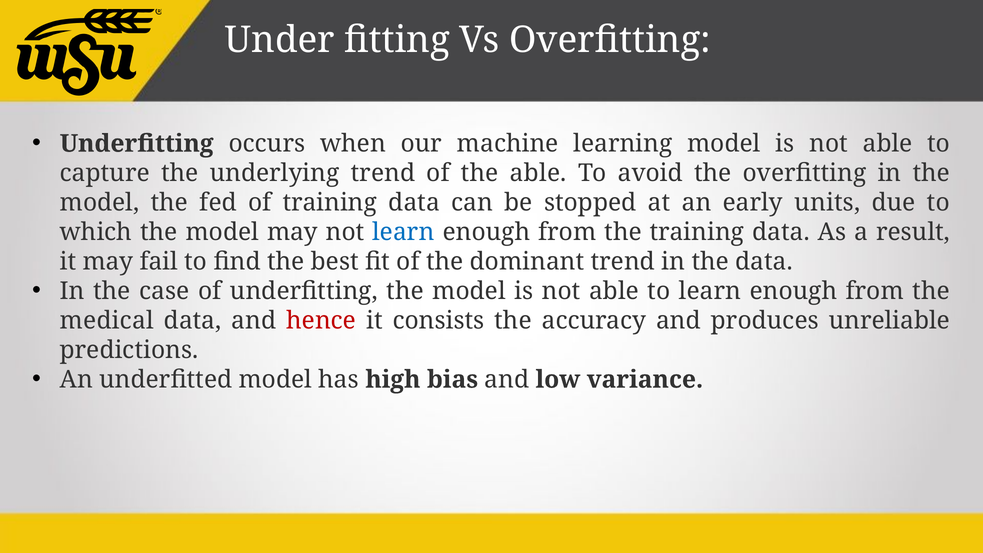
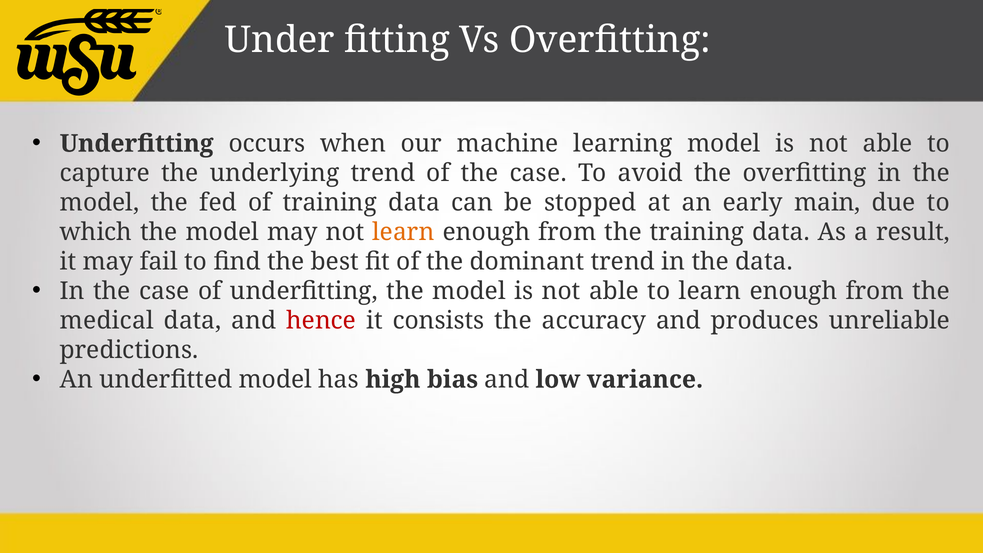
of the able: able -> case (538, 173)
units: units -> main (827, 203)
learn colour: blue -> orange (403, 232)
